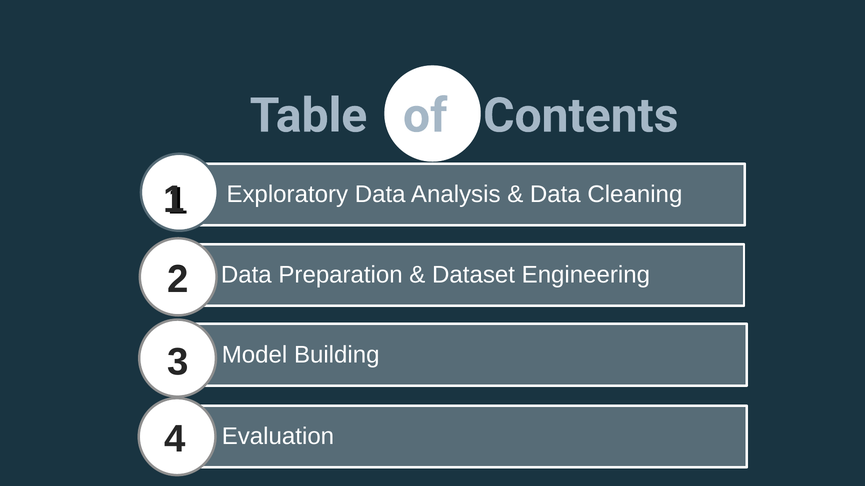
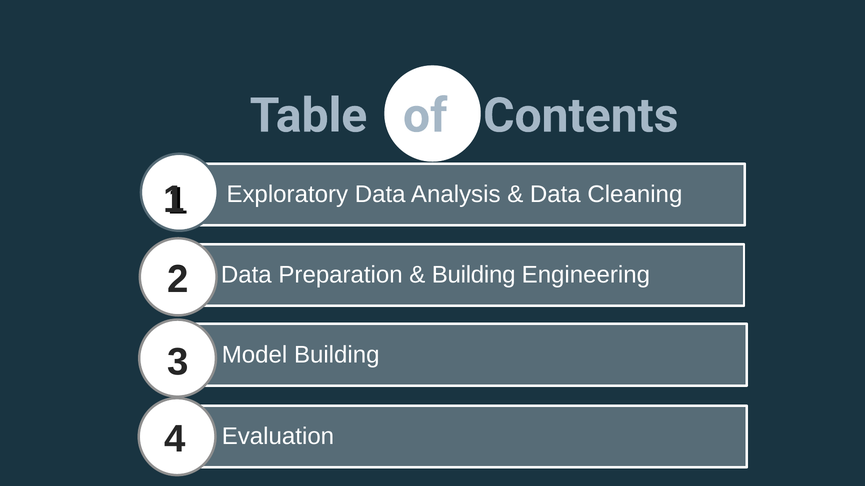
Dataset: Dataset -> Building (474, 275)
